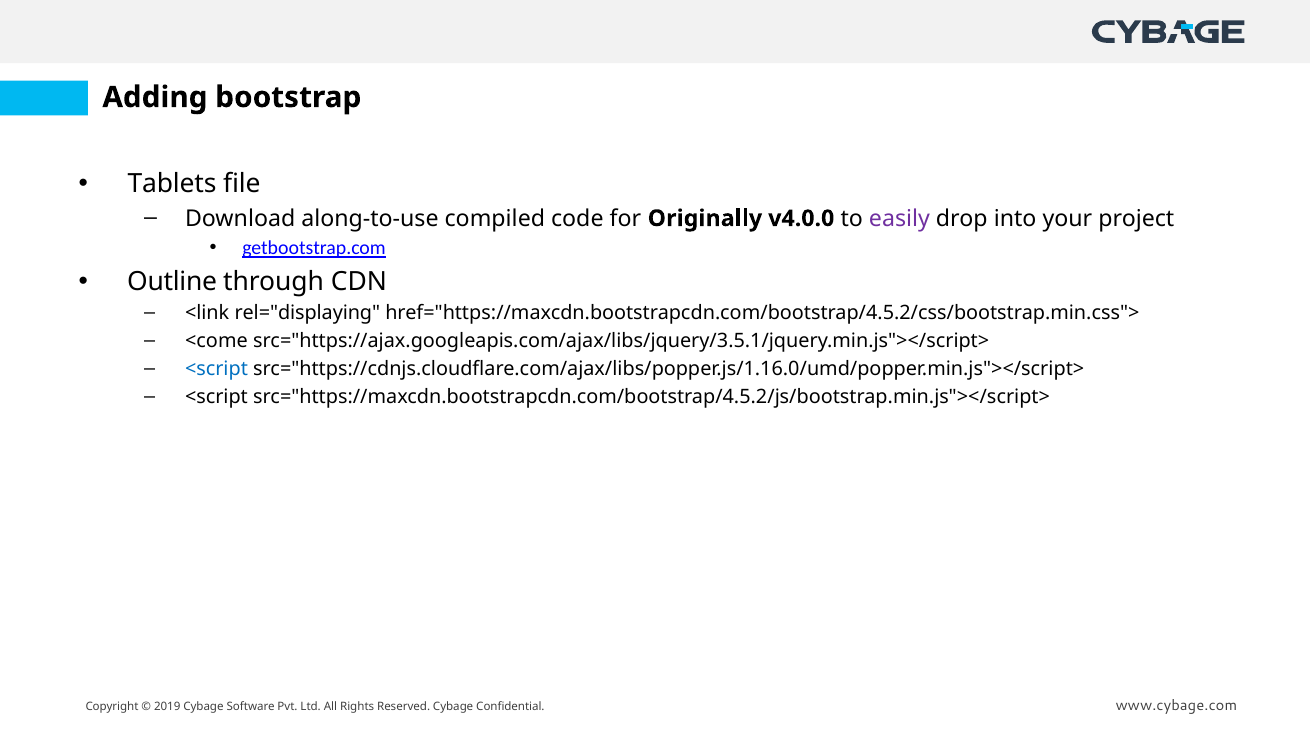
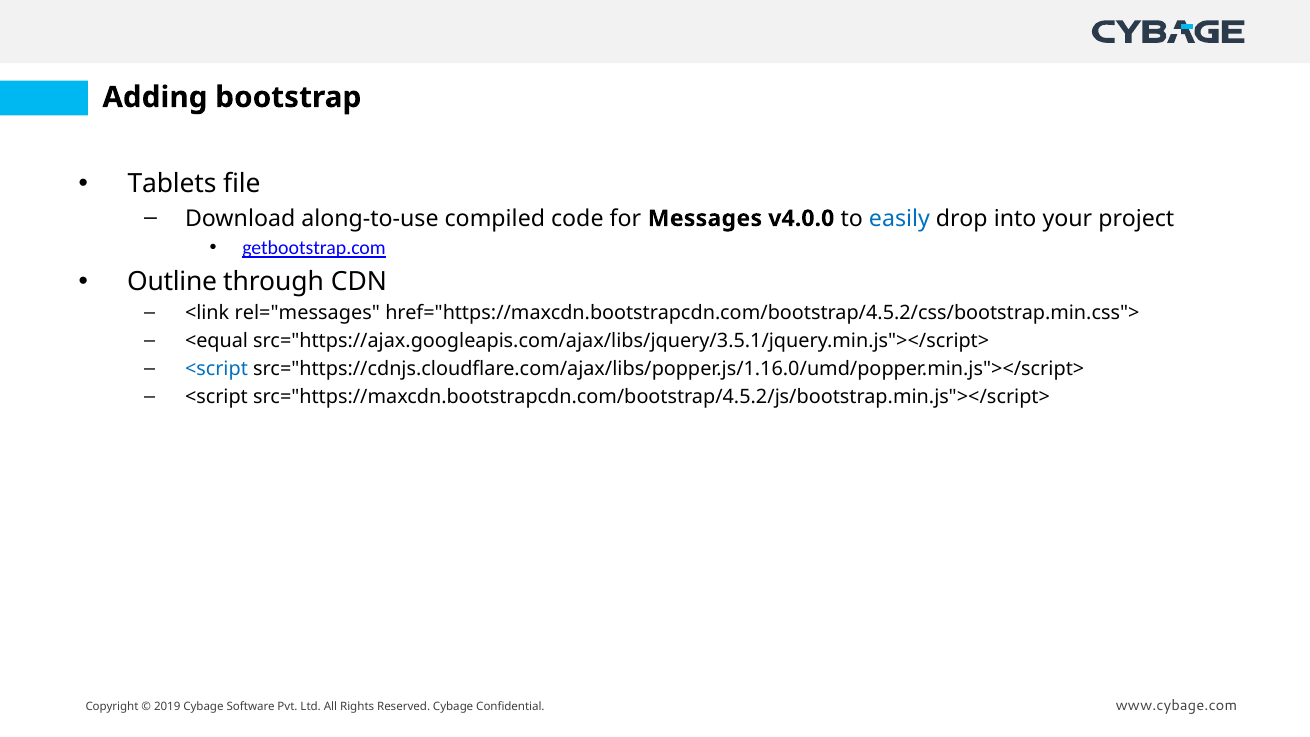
Originally: Originally -> Messages (705, 218)
easily colour: purple -> blue (899, 218)
rel="displaying: rel="displaying -> rel="messages (307, 313)
<come: <come -> <equal (216, 341)
